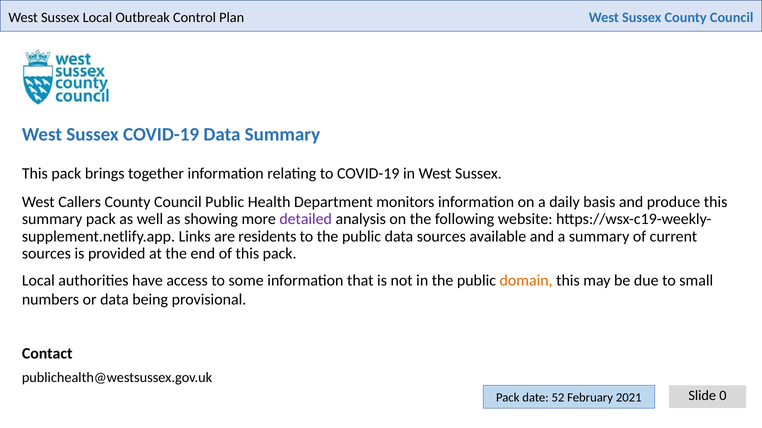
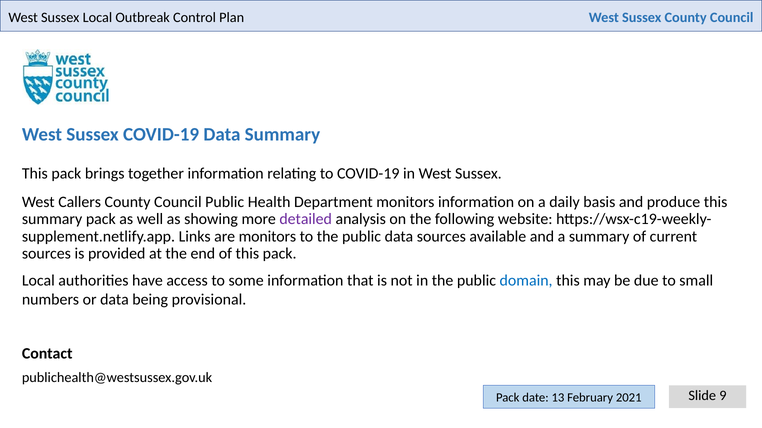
are residents: residents -> monitors (267, 237)
domain colour: orange -> blue (526, 281)
0: 0 -> 9 (723, 396)
52: 52 -> 13 (558, 398)
